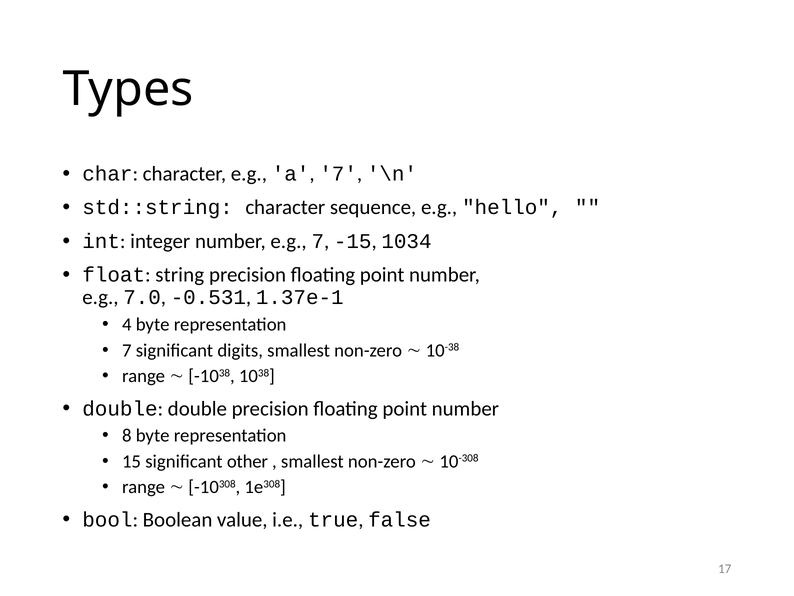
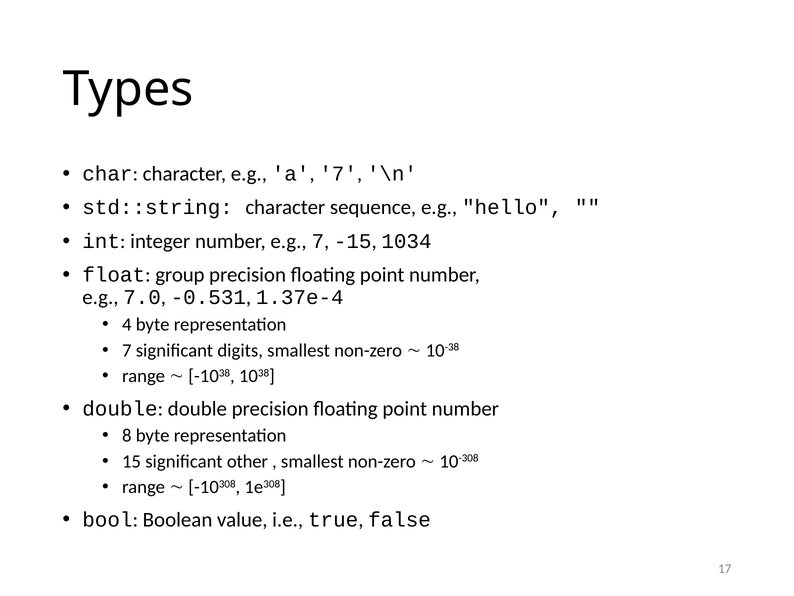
string: string -> group (180, 275)
1.37e-1: 1.37e-1 -> 1.37e-4 (300, 297)
